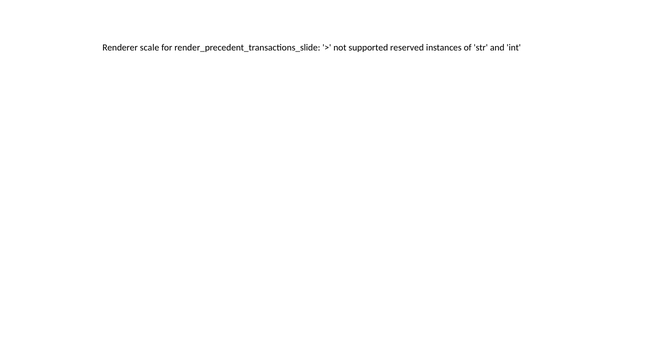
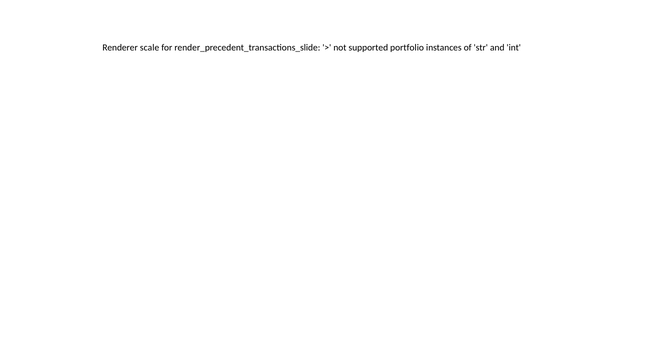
reserved: reserved -> portfolio (407, 47)
